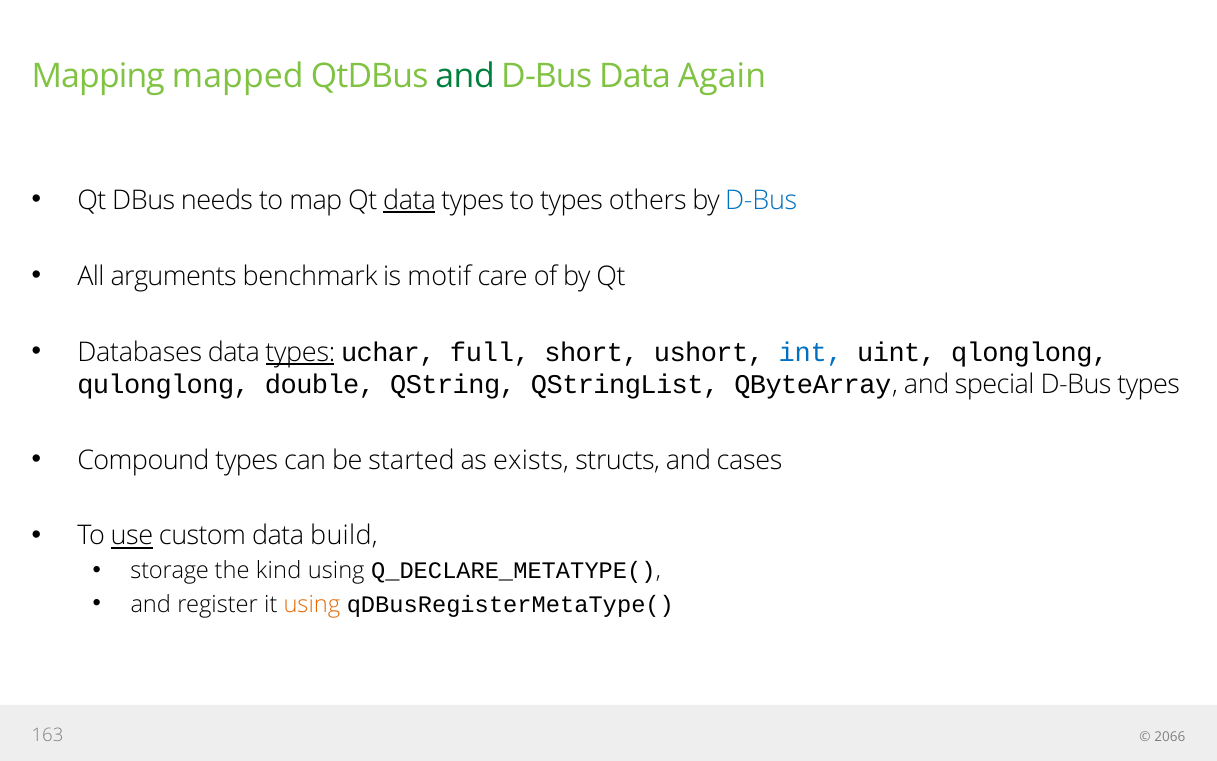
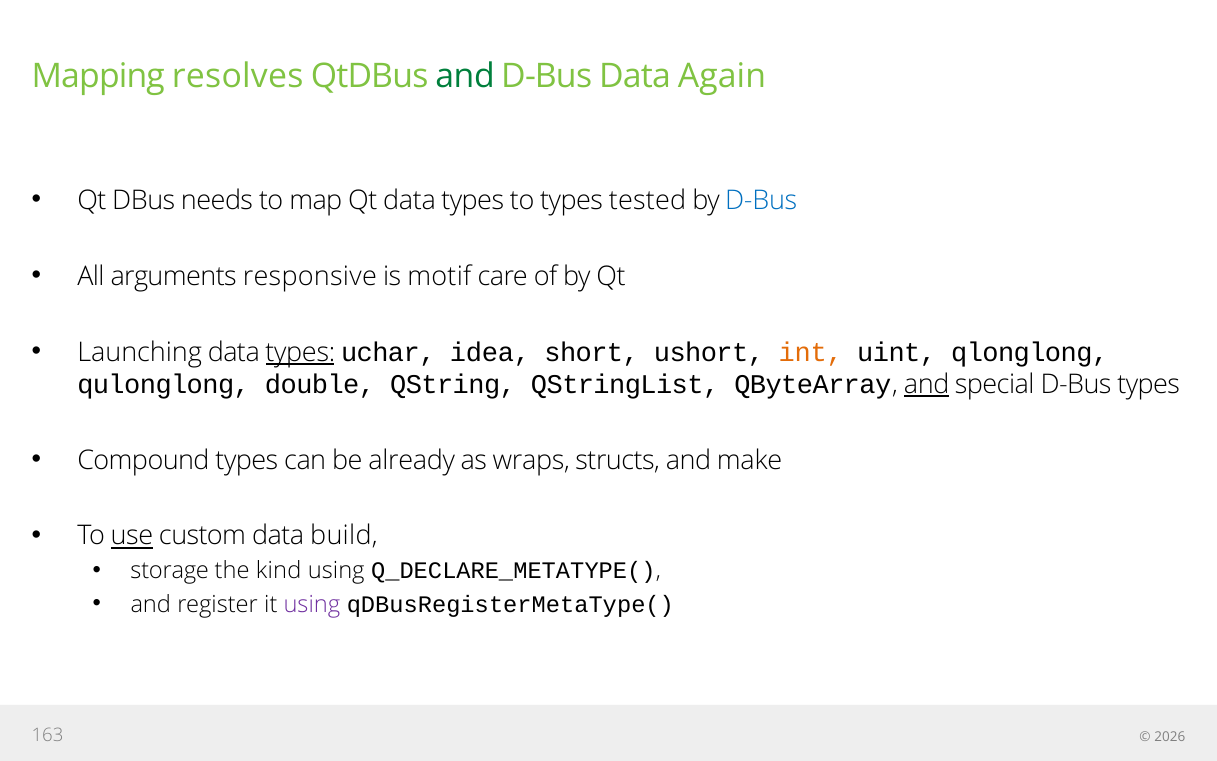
mapped: mapped -> resolves (238, 77)
data underline: present -> none (409, 201)
others: others -> tested (648, 201)
benchmark: benchmark -> responsive (310, 276)
Databases: Databases -> Launching (140, 352)
full: full -> idea (490, 352)
int colour: blue -> orange (811, 352)
and underline: none -> present (927, 384)
started: started -> already (412, 460)
exists: exists -> wraps (531, 460)
cases: cases -> make (750, 460)
using colour: orange -> purple (312, 604)
2066: 2066 -> 2026 (1170, 736)
